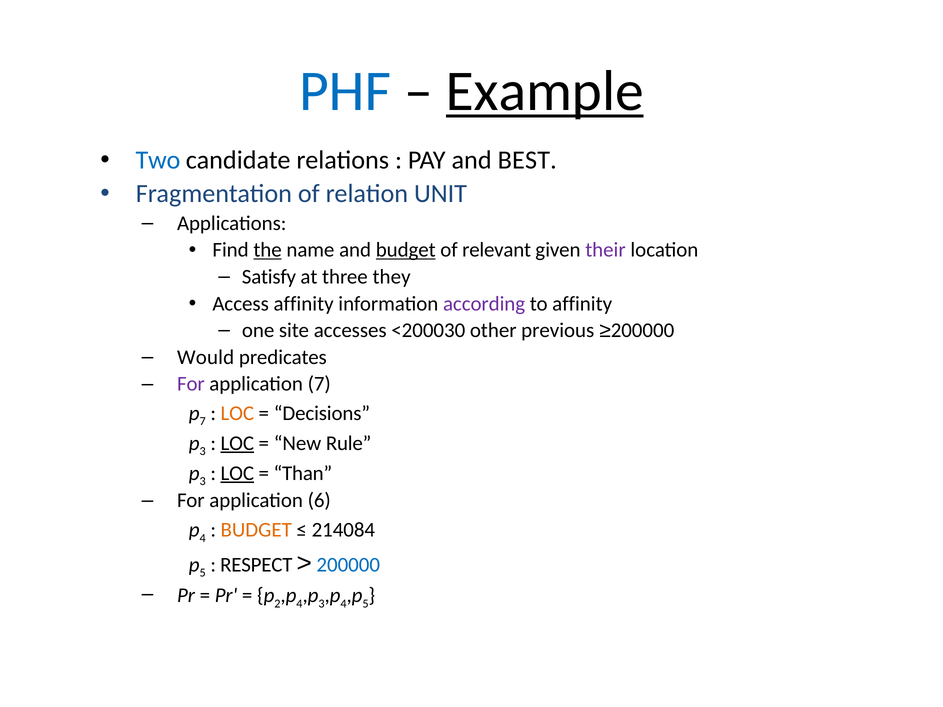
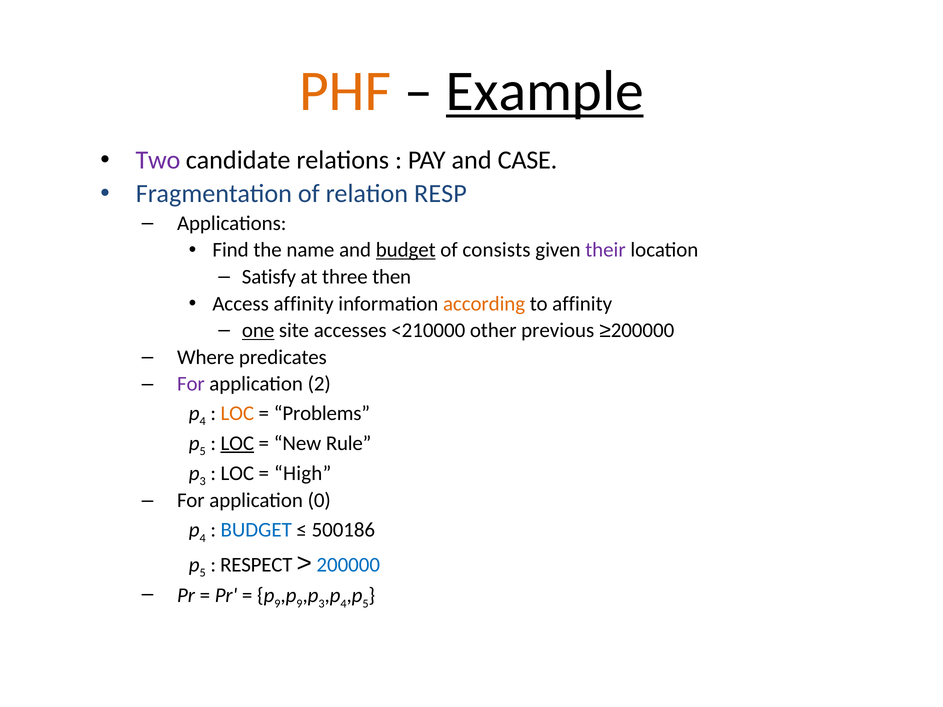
PHF colour: blue -> orange (345, 91)
Two colour: blue -> purple (158, 160)
BEST: BEST -> CASE (527, 160)
UNIT: UNIT -> RESP (440, 194)
the underline: present -> none (268, 250)
relevant: relevant -> consists (496, 250)
they: they -> then (392, 277)
according colour: purple -> orange (484, 304)
one underline: none -> present (258, 331)
<200030: <200030 -> <210000 (428, 331)
Would: Would -> Where (206, 357)
application 7: 7 -> 2 (319, 384)
7: 7 -> 4 (203, 422)
Decisions: Decisions -> Problems (322, 413)
3: 3 -> 5 (203, 451)
LOC underline: present -> none (237, 473)
Than: Than -> High (303, 473)
6: 6 -> 0 (319, 501)
BUDGET colour: orange -> blue (256, 530)
214084: 214084 -> 500186 (343, 530)
2: 2 -> 9 (277, 604)
4: 4 -> 9 (299, 604)
